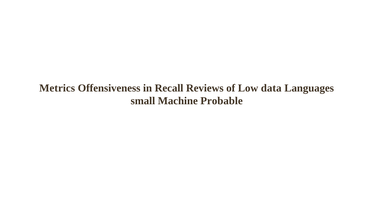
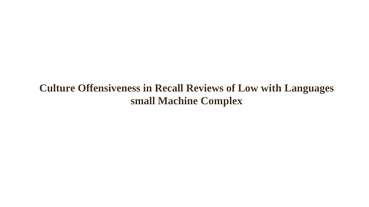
Metrics: Metrics -> Culture (57, 88)
data: data -> with (271, 88)
Probable: Probable -> Complex (222, 101)
